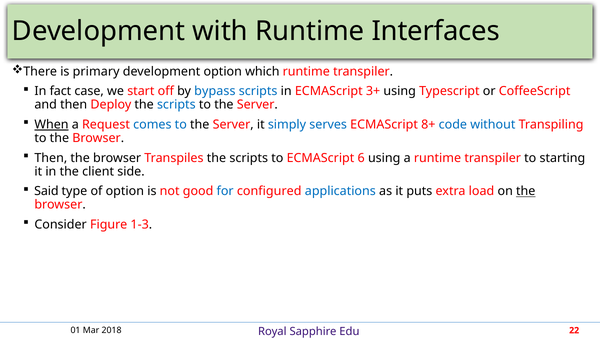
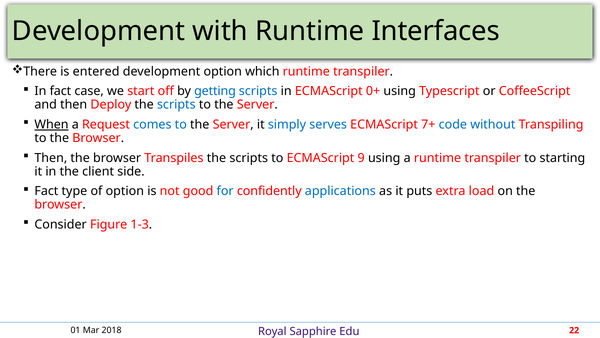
primary: primary -> entered (96, 71)
bypass: bypass -> getting (215, 91)
3+: 3+ -> 0+ (373, 91)
8+: 8+ -> 7+ (428, 124)
6: 6 -> 9 (361, 158)
Said: Said -> Fact (46, 191)
configured: configured -> confidently (269, 191)
the underline: present -> none (526, 191)
